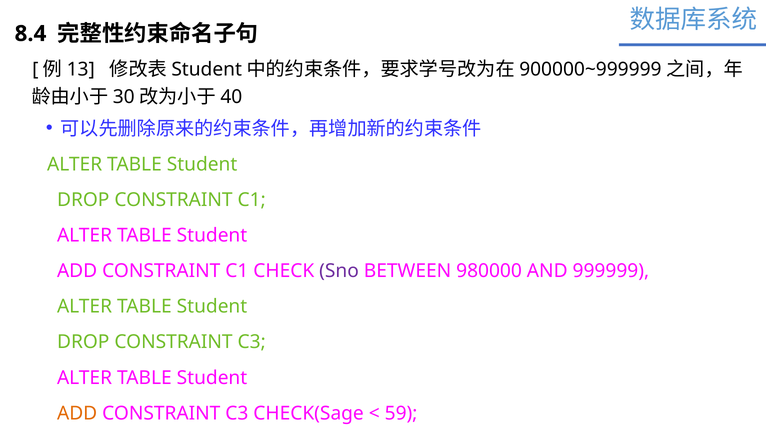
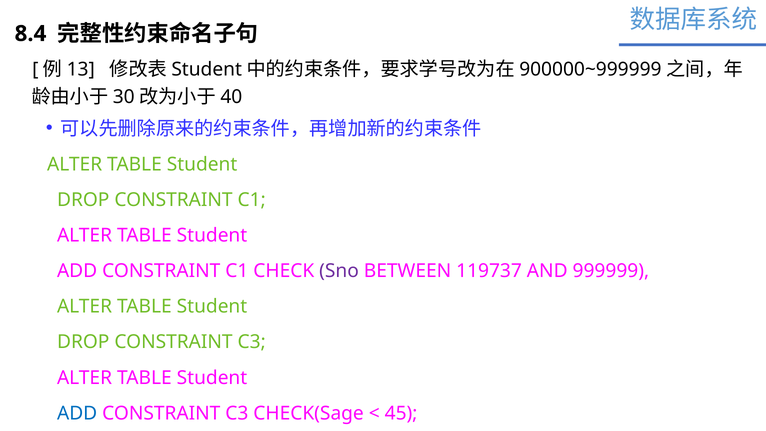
980000: 980000 -> 119737 (489, 271)
ADD colour: orange -> blue (77, 413)
59: 59 -> 45 (401, 413)
